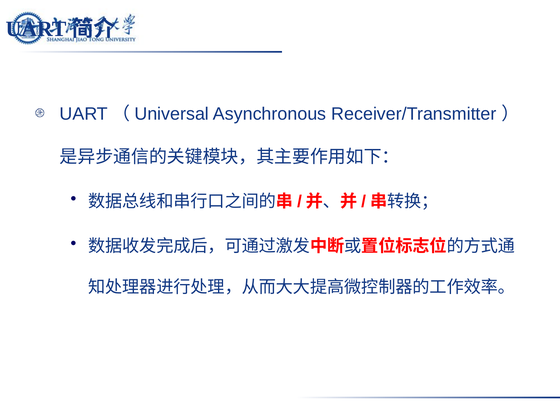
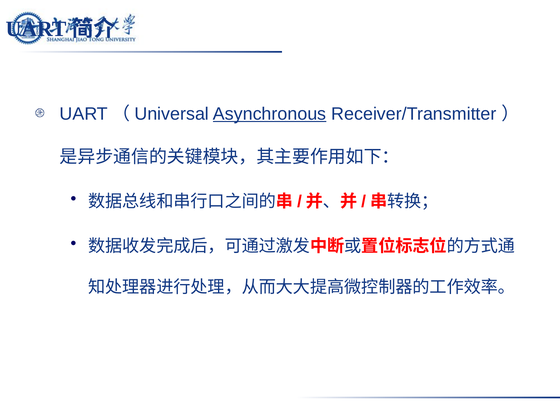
Asynchronous underline: none -> present (270, 114)
